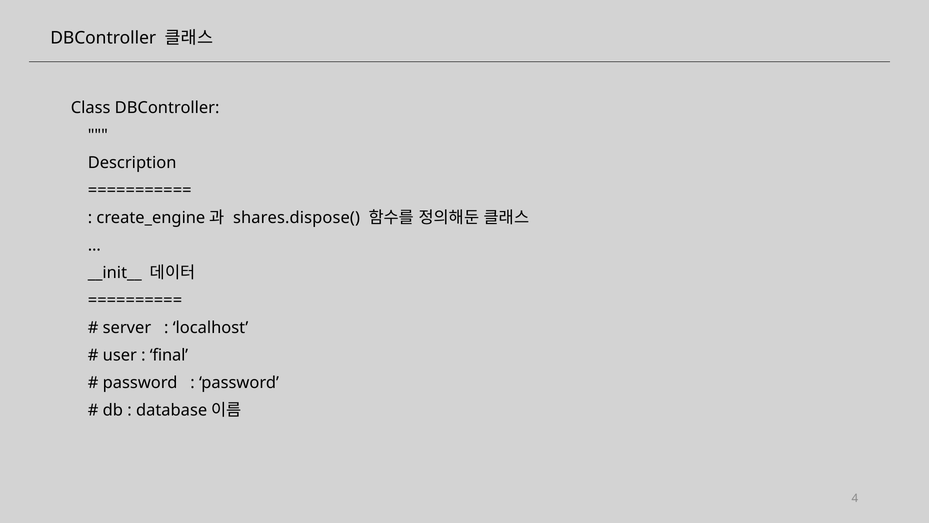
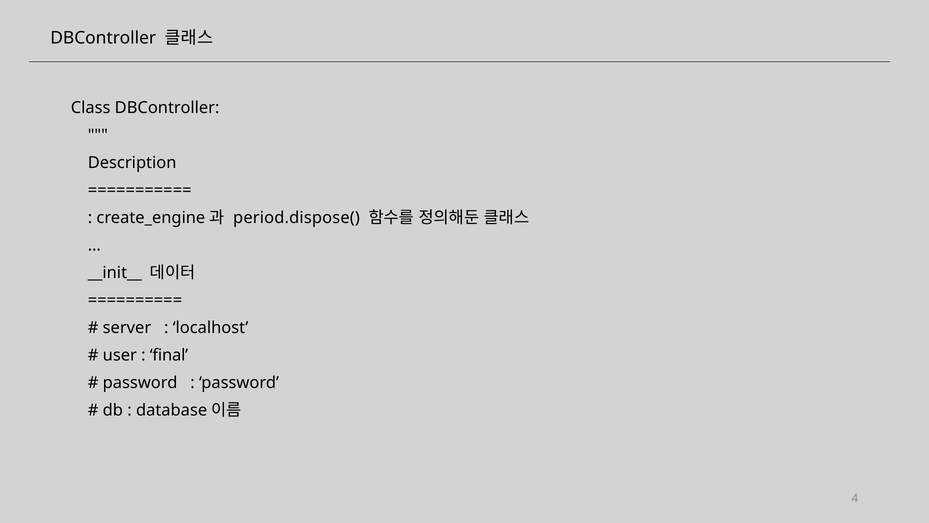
shares.dispose(: shares.dispose( -> period.dispose( (296, 218)
